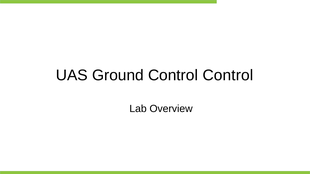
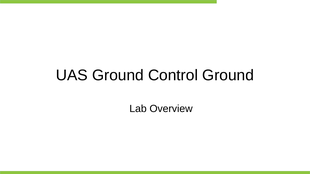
Control Control: Control -> Ground (228, 75)
